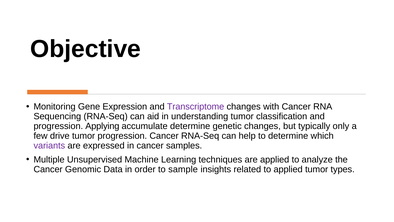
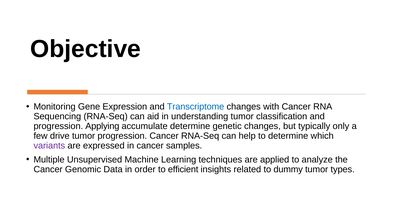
Transcriptome colour: purple -> blue (196, 107)
sample: sample -> efficient (183, 169)
to applied: applied -> dummy (288, 169)
